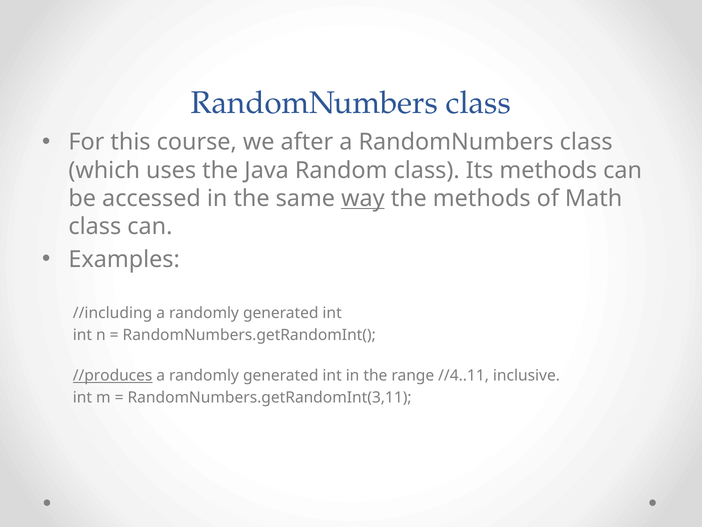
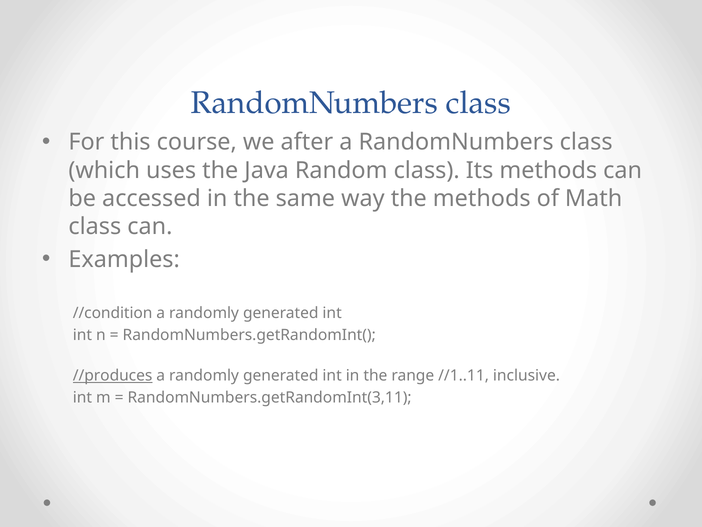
way underline: present -> none (363, 198)
//including: //including -> //condition (113, 313)
//4..11: //4..11 -> //1..11 (464, 375)
